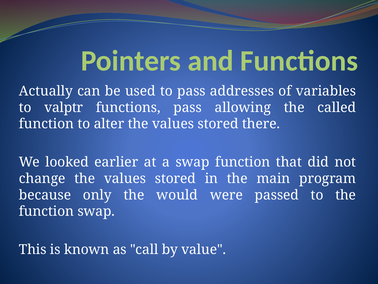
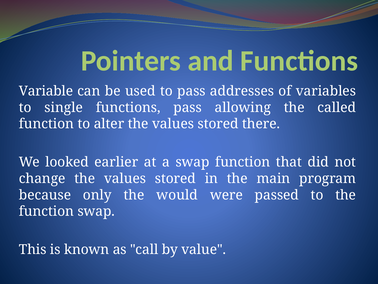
Actually: Actually -> Variable (46, 91)
valptr: valptr -> single (64, 107)
